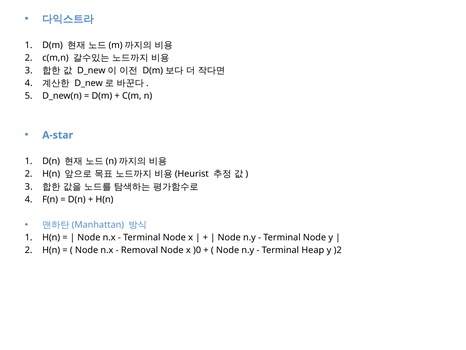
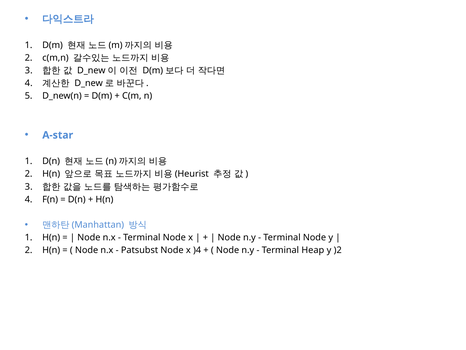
Removal: Removal -> Patsubst (140, 250)
)0: )0 -> )4 (197, 250)
